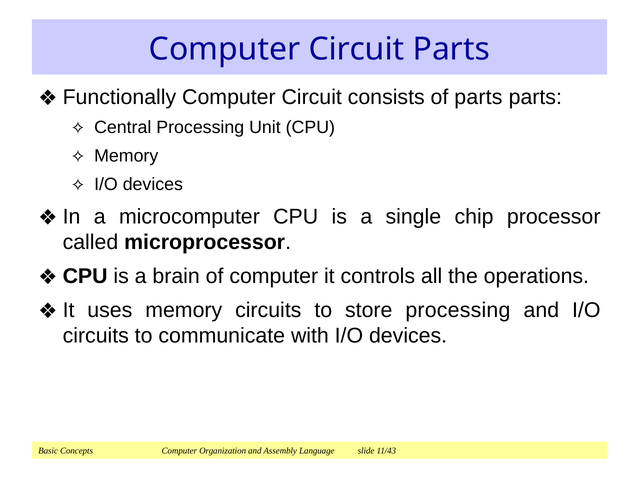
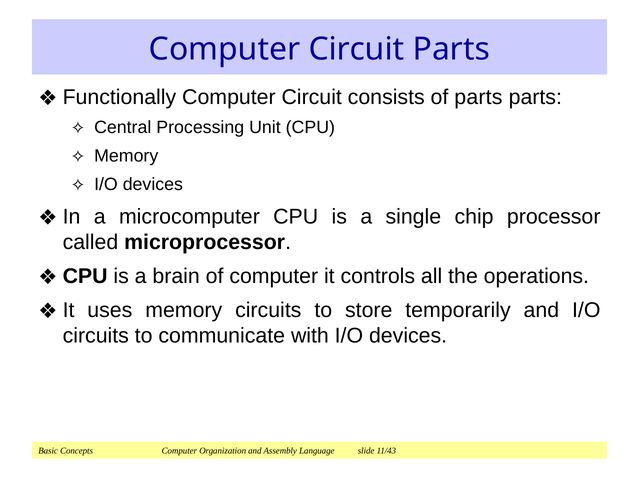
store processing: processing -> temporarily (458, 310)
